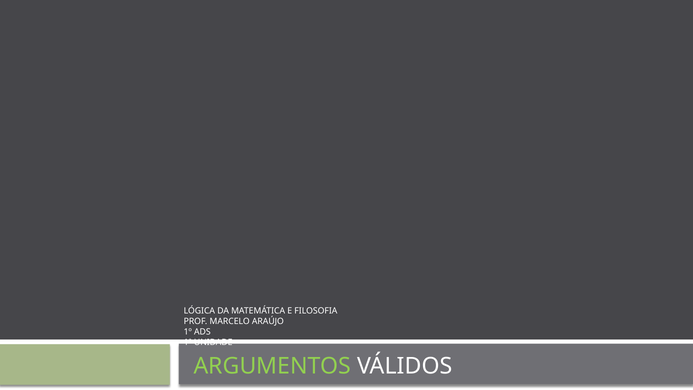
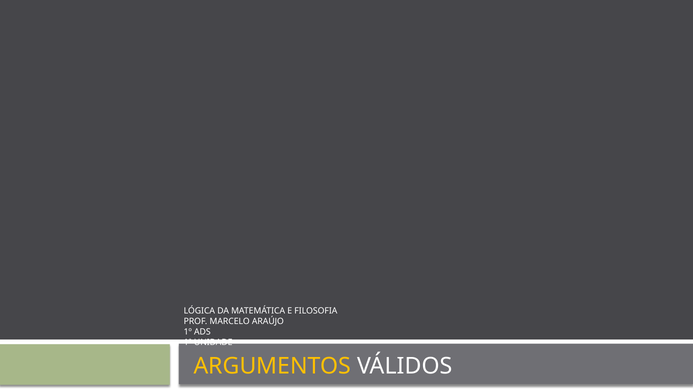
ARGUMENTOS colour: light green -> yellow (272, 366)
